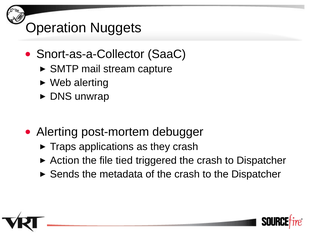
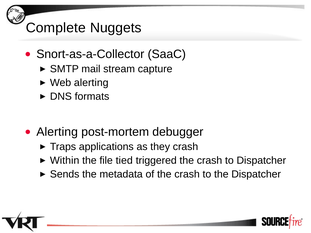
Operation: Operation -> Complete (56, 28)
unwrap: unwrap -> formats (92, 97)
Action: Action -> Within (65, 161)
